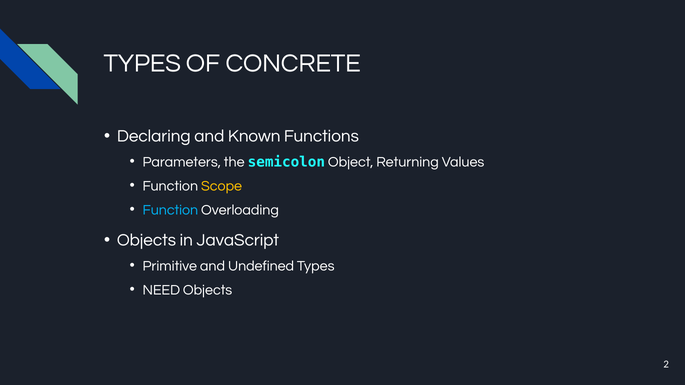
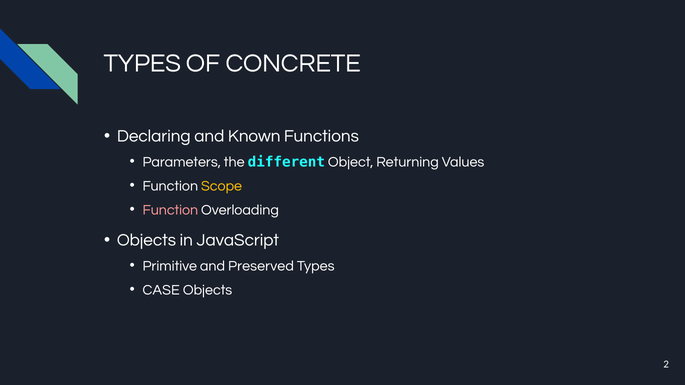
semicolon: semicolon -> different (286, 162)
Function colour: light blue -> pink (170, 210)
Undefined: Undefined -> Preserved (261, 266)
NEED: NEED -> CASE (161, 290)
